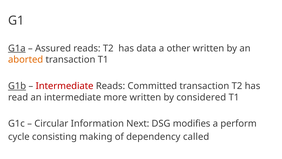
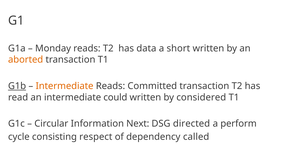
G1a underline: present -> none (17, 48)
Assured: Assured -> Monday (53, 48)
other: other -> short (178, 48)
Intermediate colour: red -> orange (65, 86)
more: more -> could (115, 97)
modifies: modifies -> directed (192, 123)
making: making -> respect (96, 137)
